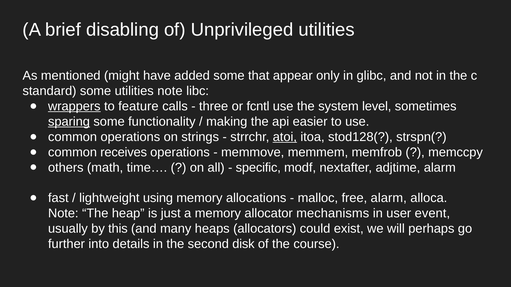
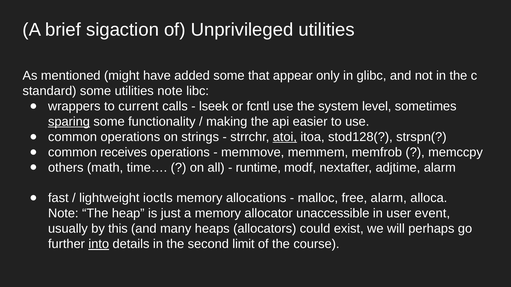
disabling: disabling -> sigaction (123, 30)
wrappers underline: present -> none (74, 106)
feature: feature -> current (138, 106)
three: three -> lseek (214, 106)
specific: specific -> runtime (258, 168)
using: using -> ioctls (158, 198)
mechanisms: mechanisms -> unaccessible (333, 214)
into underline: none -> present (99, 244)
disk: disk -> limit (243, 244)
